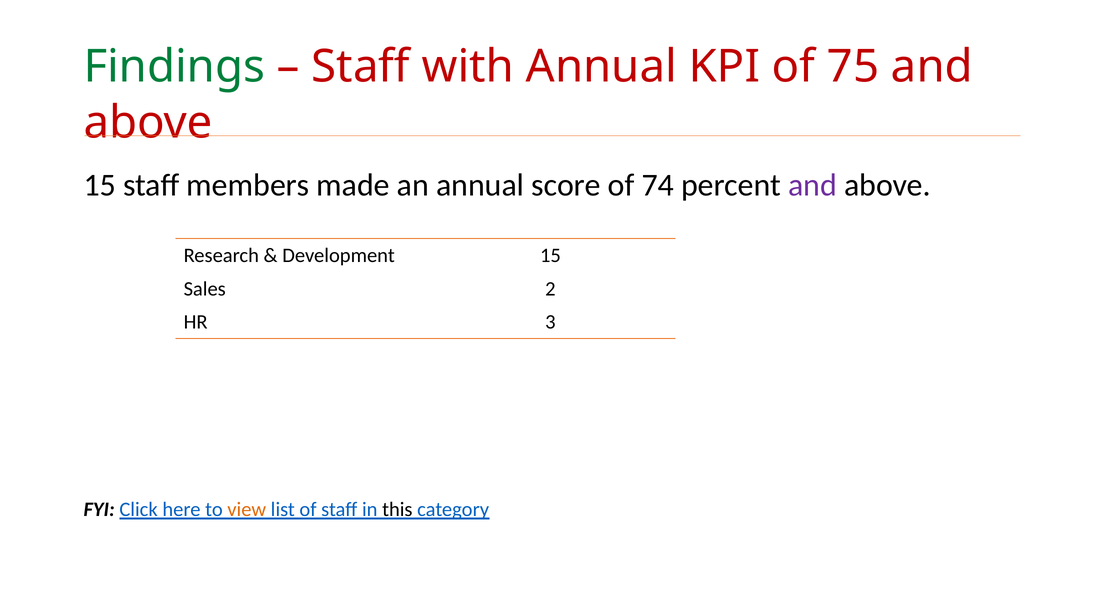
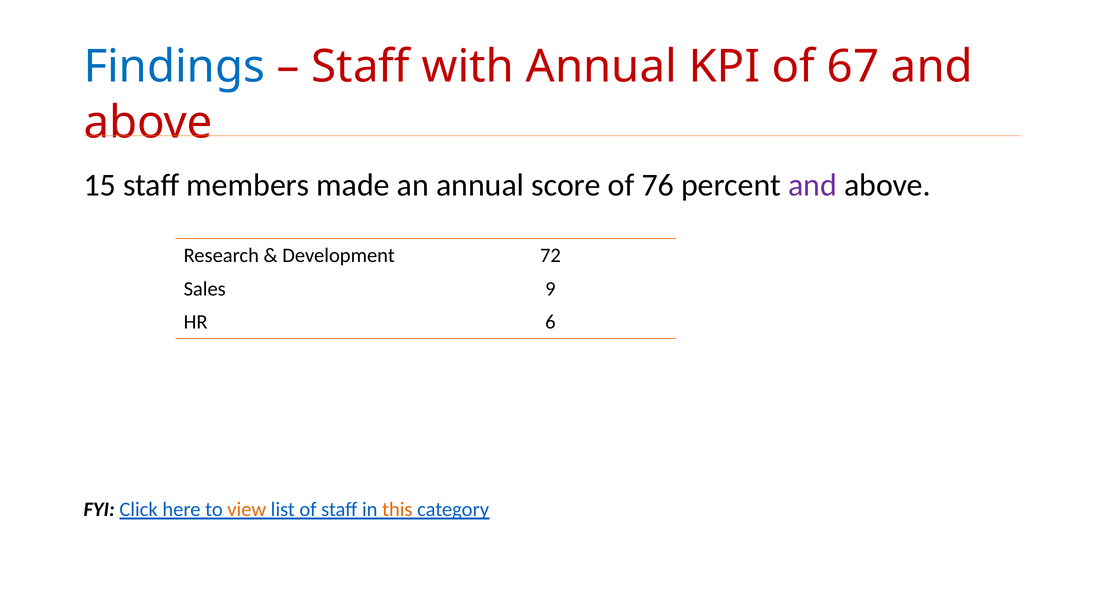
Findings colour: green -> blue (174, 67)
75: 75 -> 67 (853, 67)
74: 74 -> 76 (658, 185)
Development 15: 15 -> 72 (550, 256)
2: 2 -> 9 (550, 289)
3: 3 -> 6 (550, 322)
this colour: black -> orange (397, 510)
